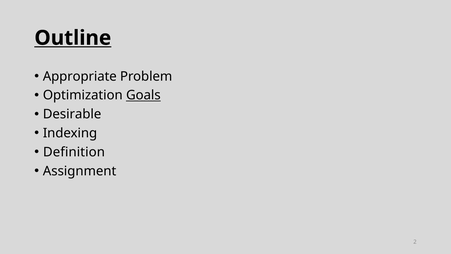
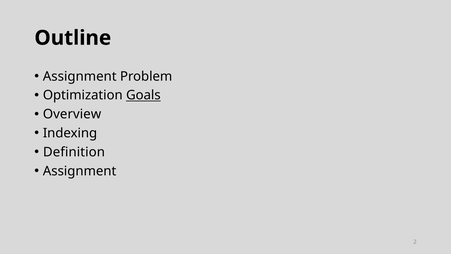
Outline underline: present -> none (73, 38)
Appropriate: Appropriate -> Assignment (80, 76)
Desirable: Desirable -> Overview (72, 114)
